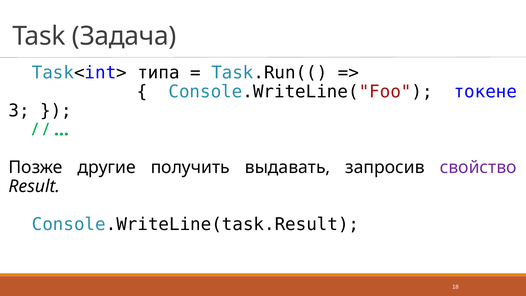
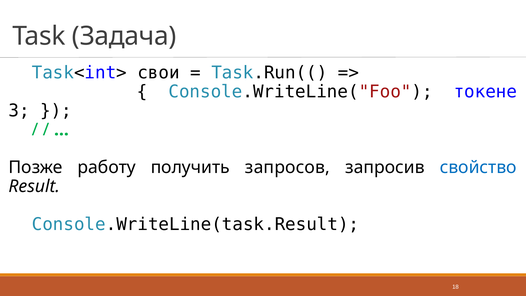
типа: типа -> свои (158, 73)
другие: другие -> работу (107, 167)
выдавать: выдавать -> запросов (287, 167)
свойство colour: purple -> blue (478, 167)
